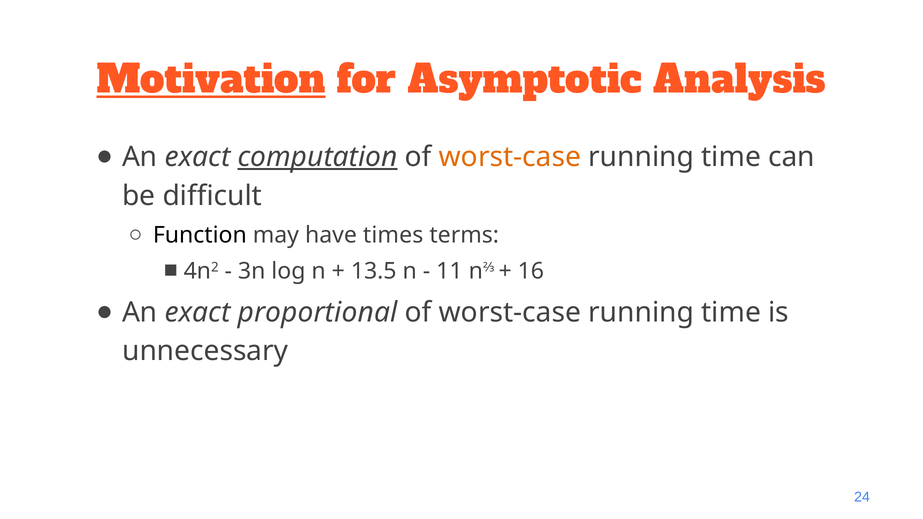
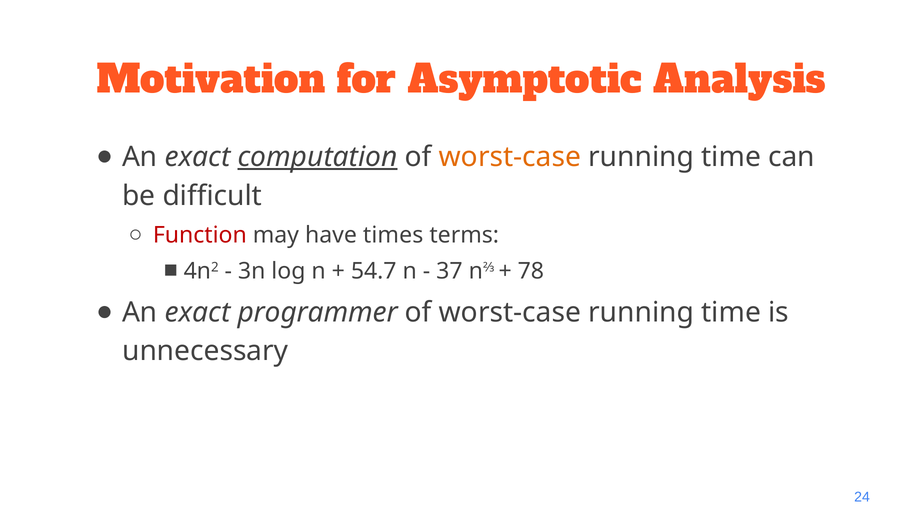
Motivation underline: present -> none (211, 80)
Function colour: black -> red (200, 235)
13.5: 13.5 -> 54.7 (374, 271)
11: 11 -> 37 (449, 271)
16: 16 -> 78 (531, 271)
proportional: proportional -> programmer (318, 312)
